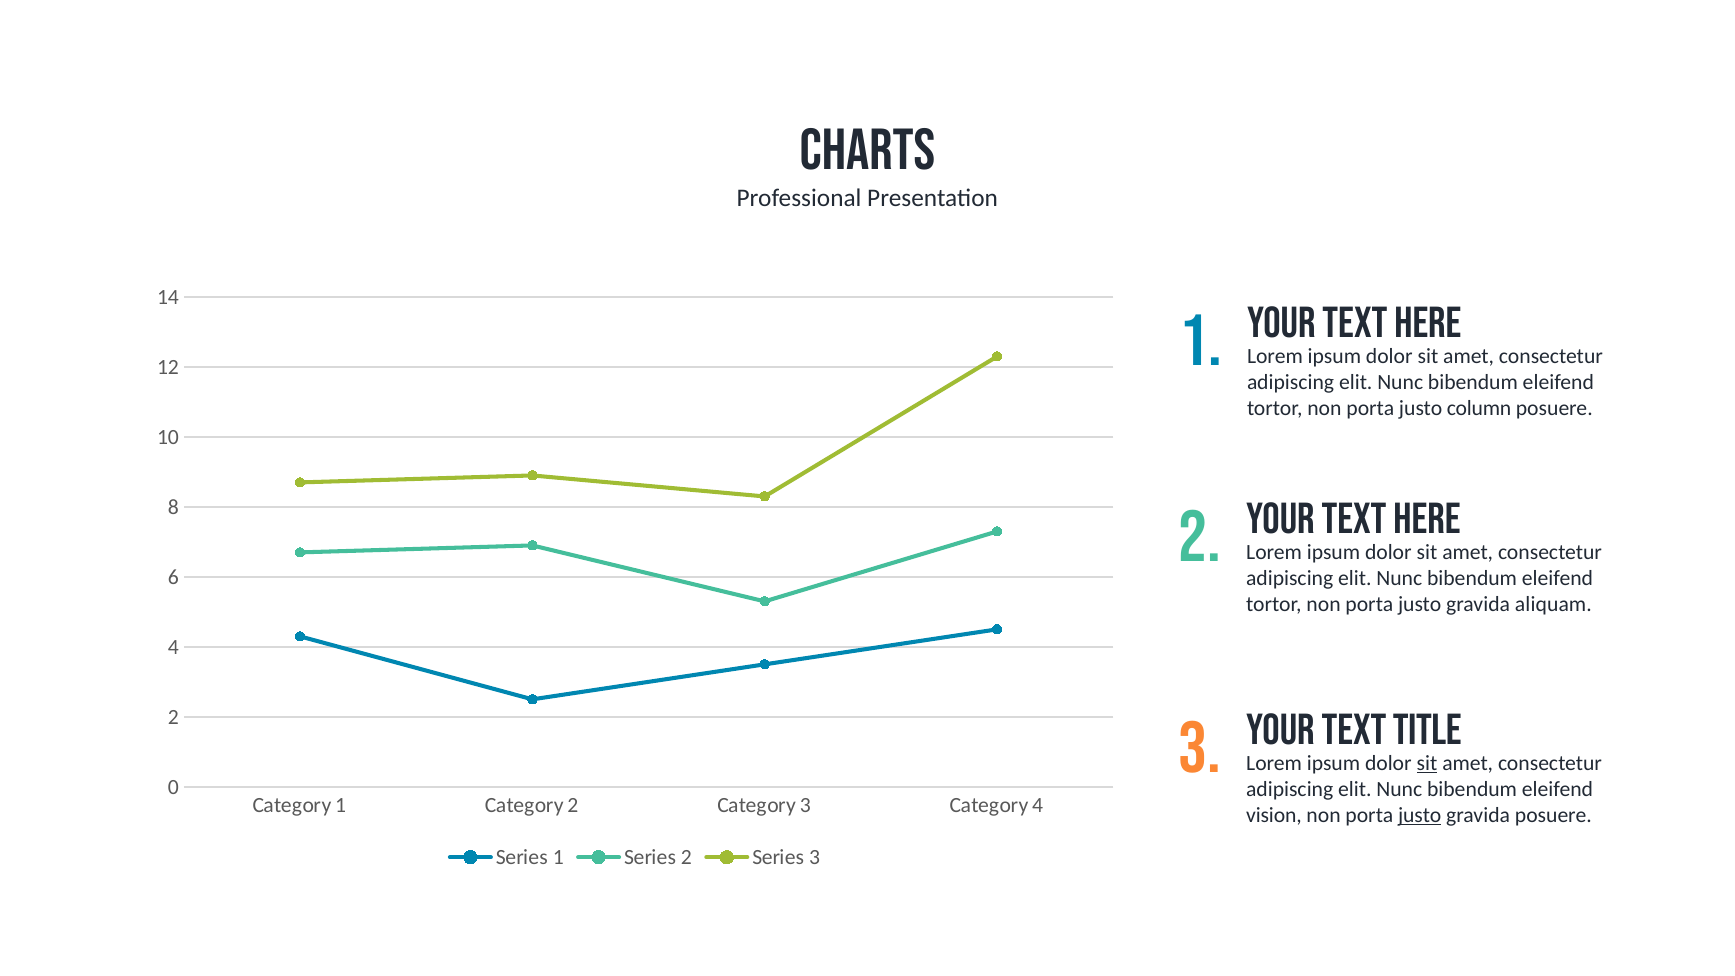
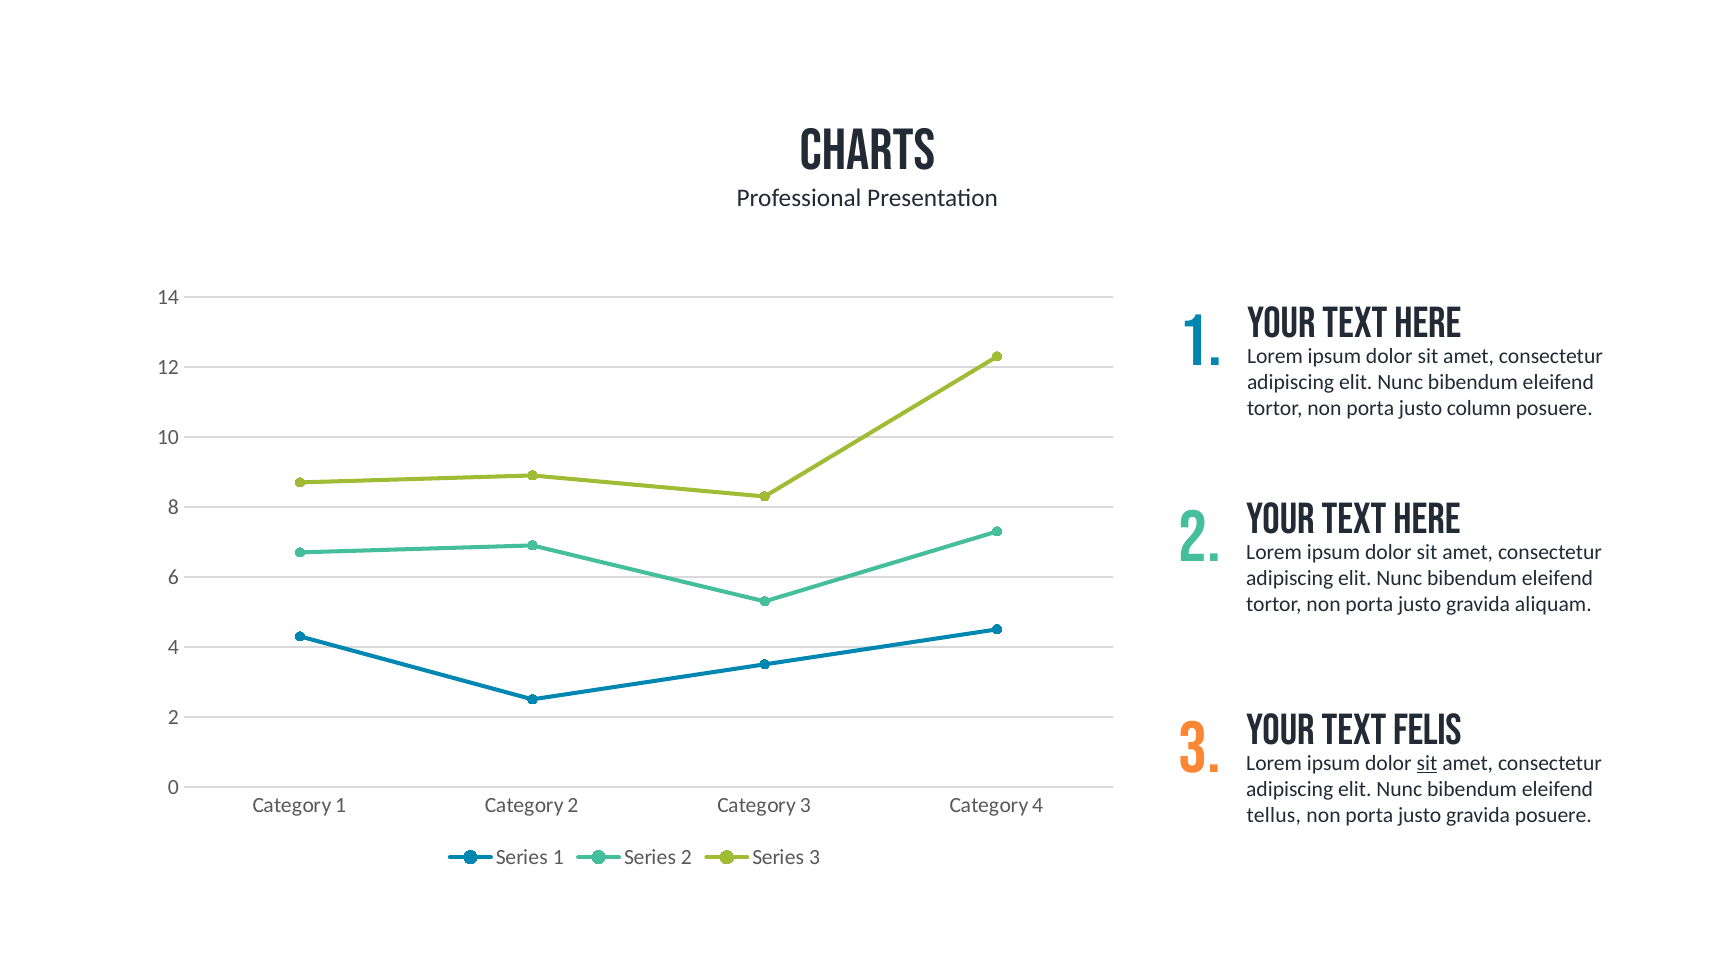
title: title -> felis (1427, 730)
vision: vision -> tellus (1274, 815)
justo underline: present -> none (1420, 815)
